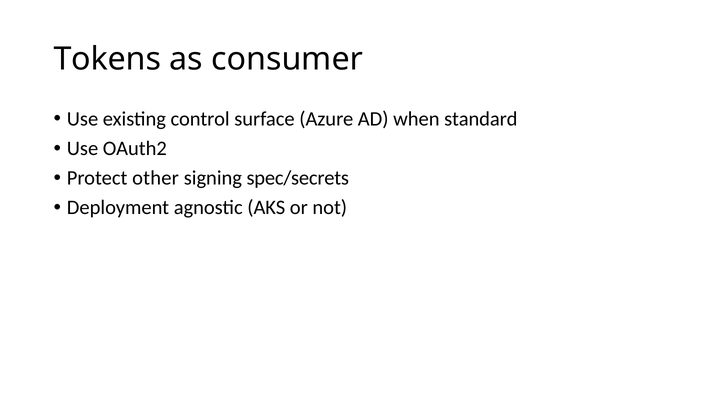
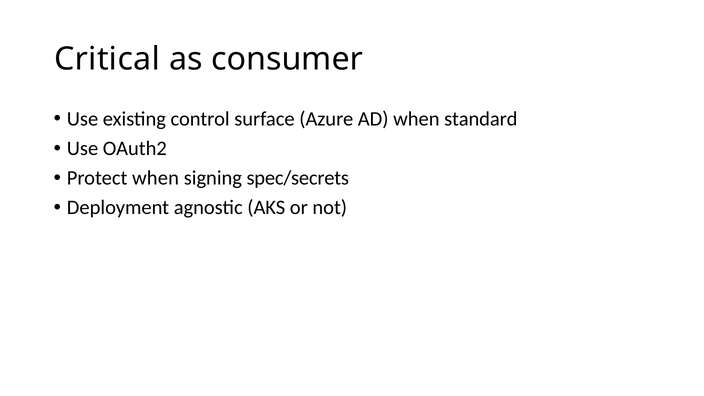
Tokens: Tokens -> Critical (107, 59)
Protect other: other -> when (156, 178)
